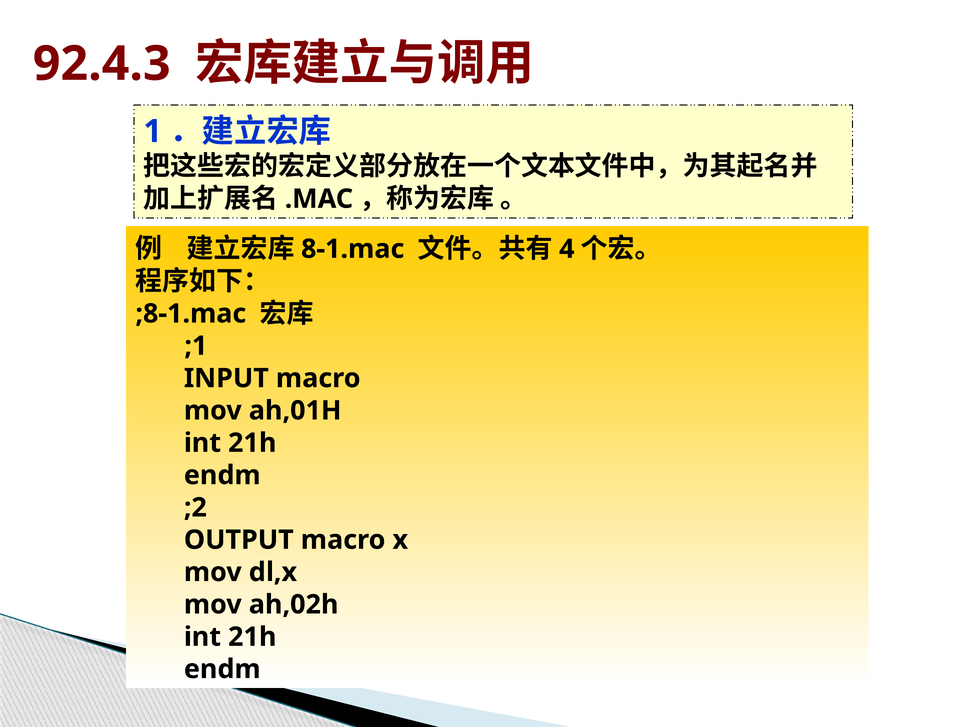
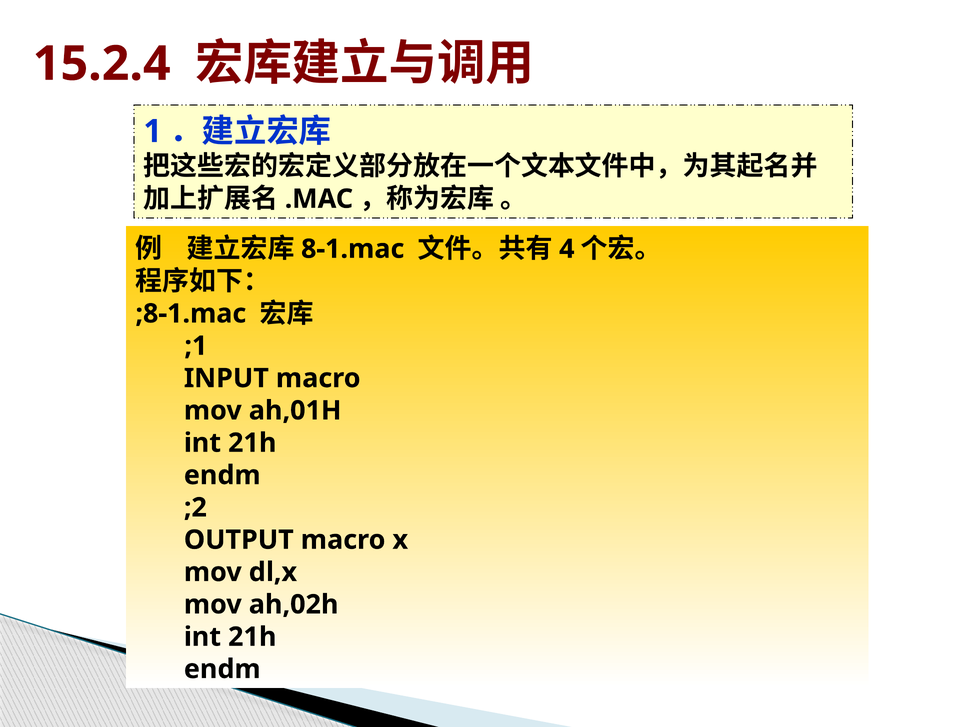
92.4.3: 92.4.3 -> 15.2.4 (102, 64)
